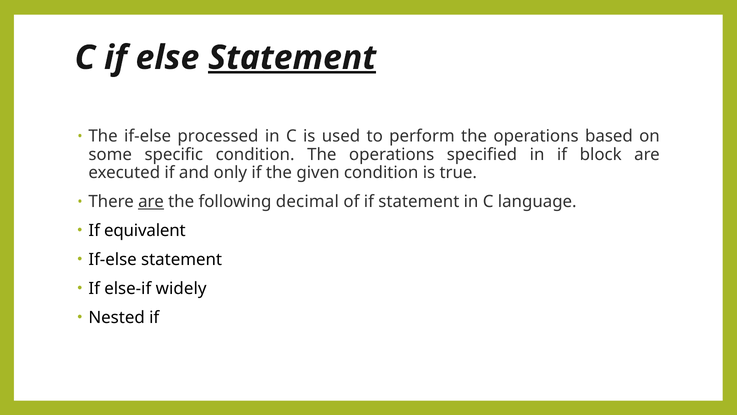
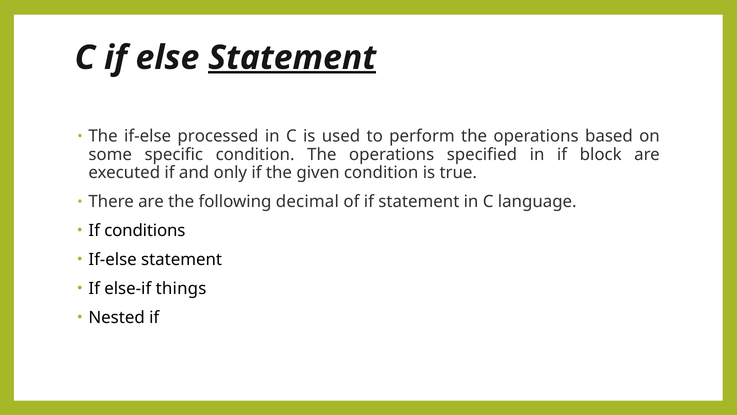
are underline: present -> none (151, 202)
equivalent: equivalent -> conditions (145, 230)
widely: widely -> things (181, 288)
